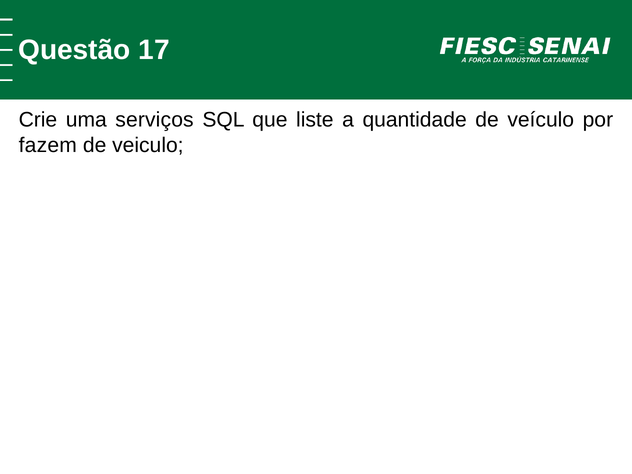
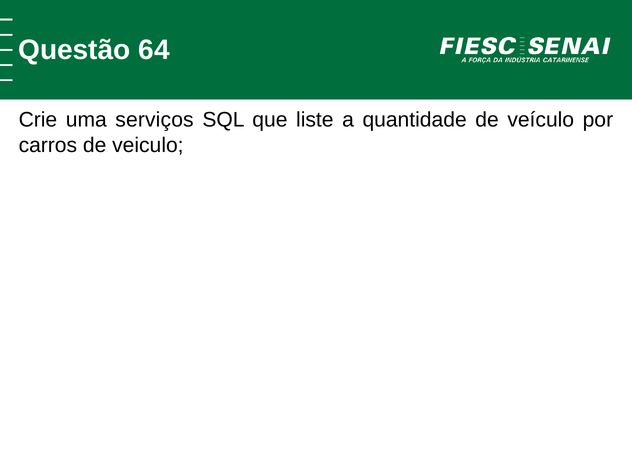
17: 17 -> 64 (154, 50)
fazem: fazem -> carros (48, 145)
